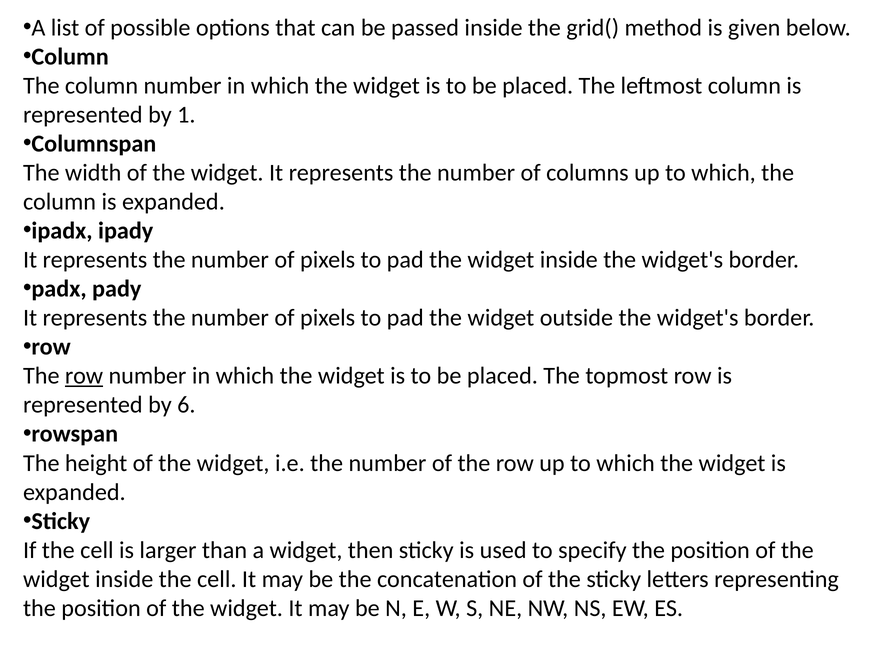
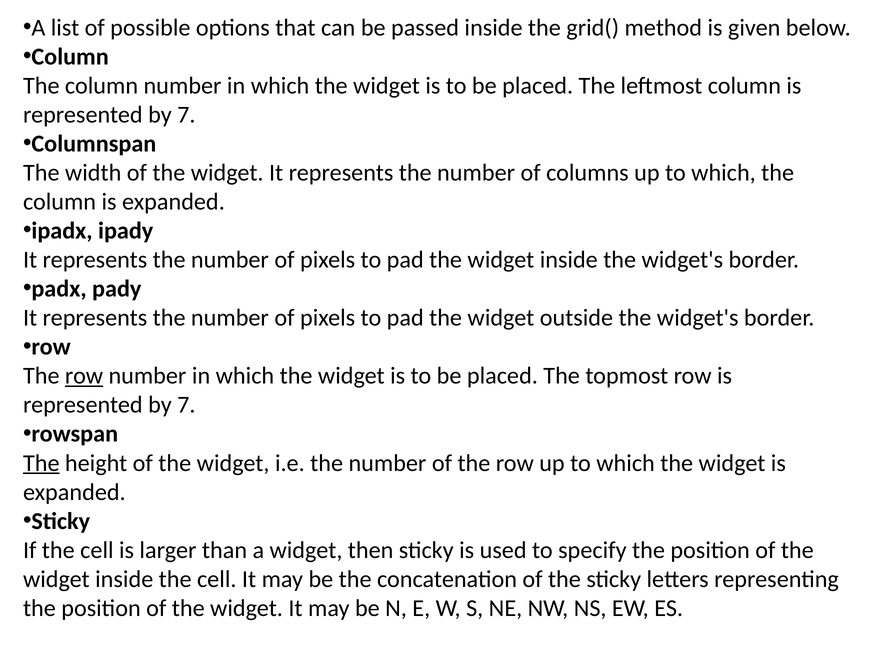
1: 1 -> 7 (186, 115)
6: 6 -> 7 (186, 405)
The underline: none -> present (41, 463)
